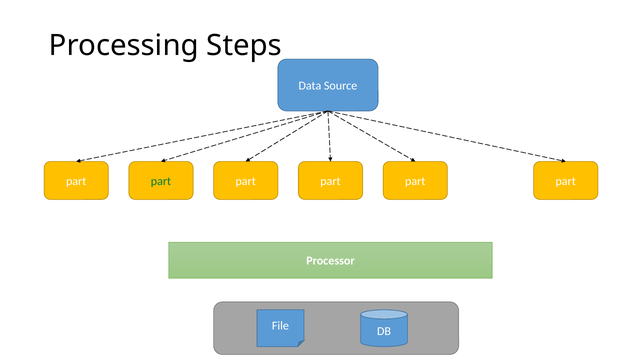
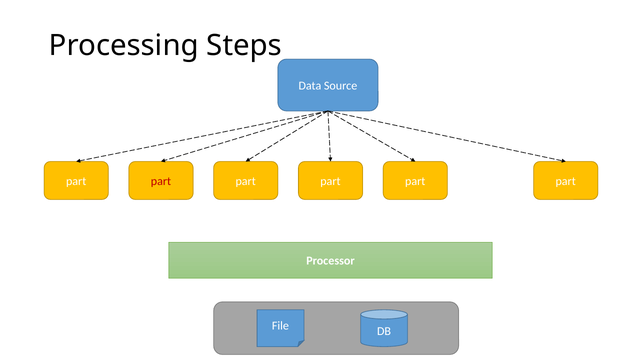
part colour: green -> red (161, 181)
